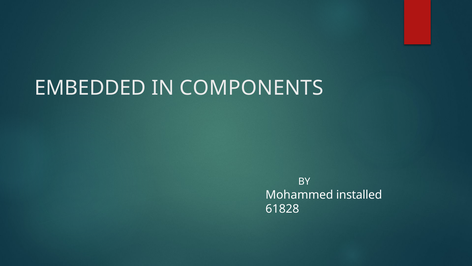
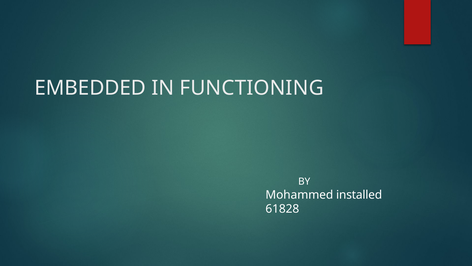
COMPONENTS: COMPONENTS -> FUNCTIONING (252, 88)
